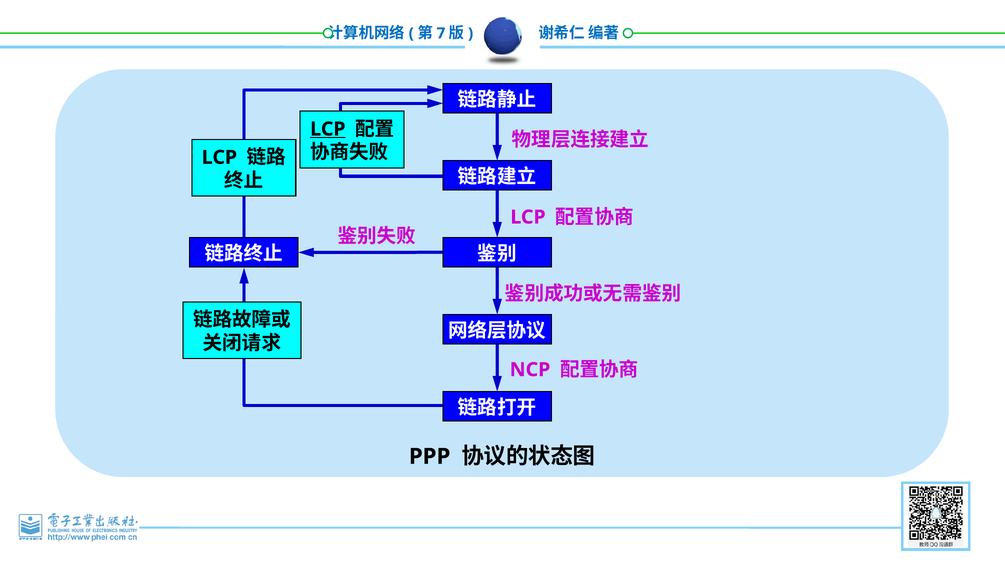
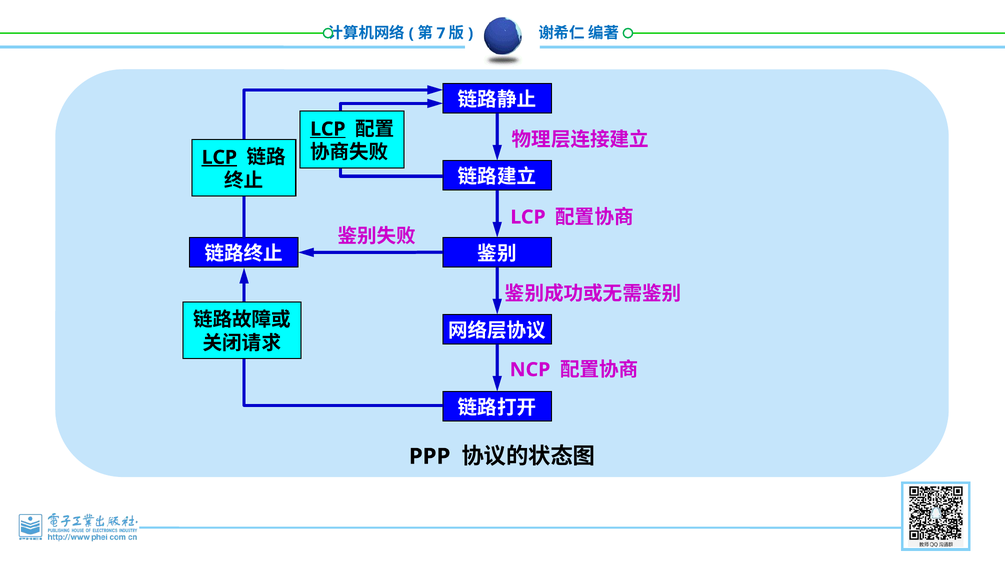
LCP underline: none -> present (219, 157)
